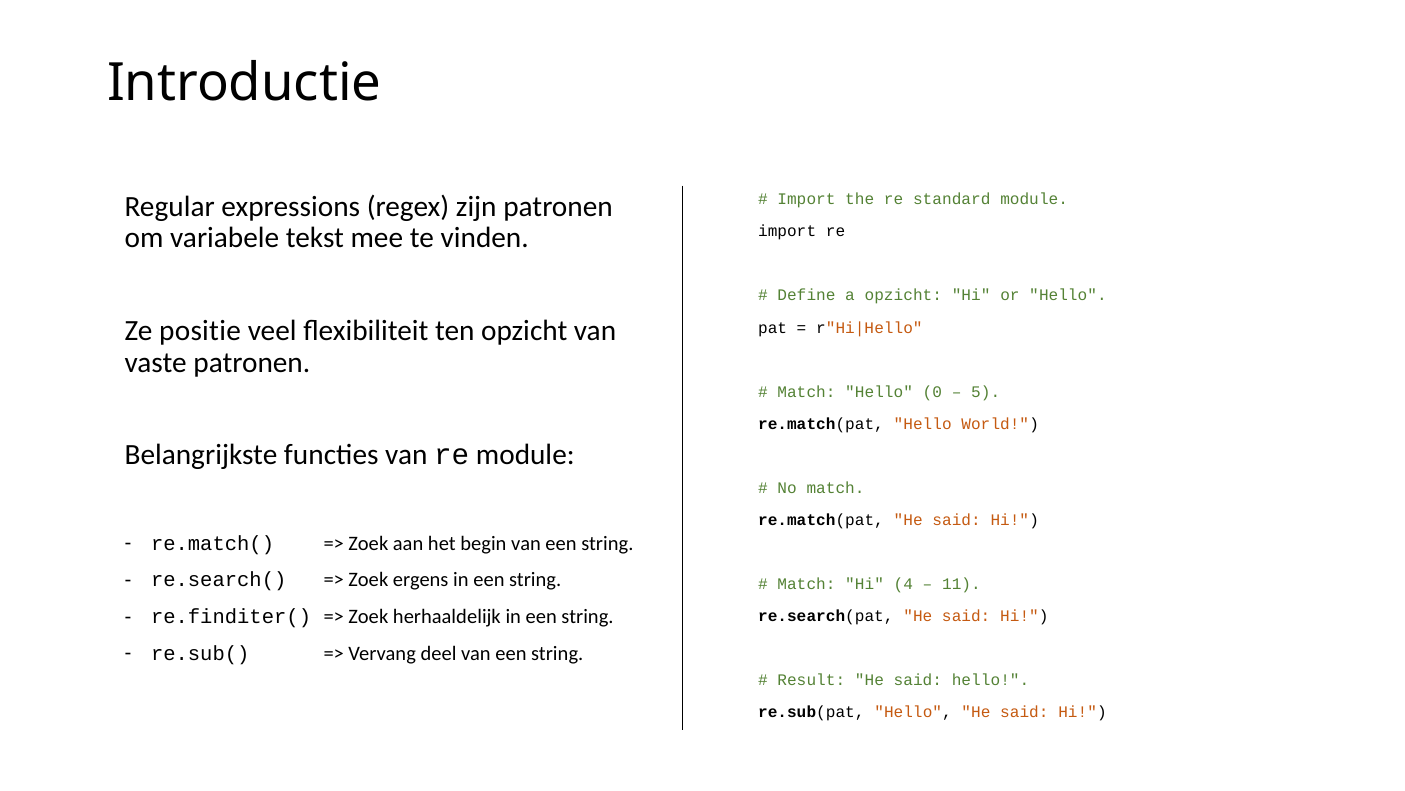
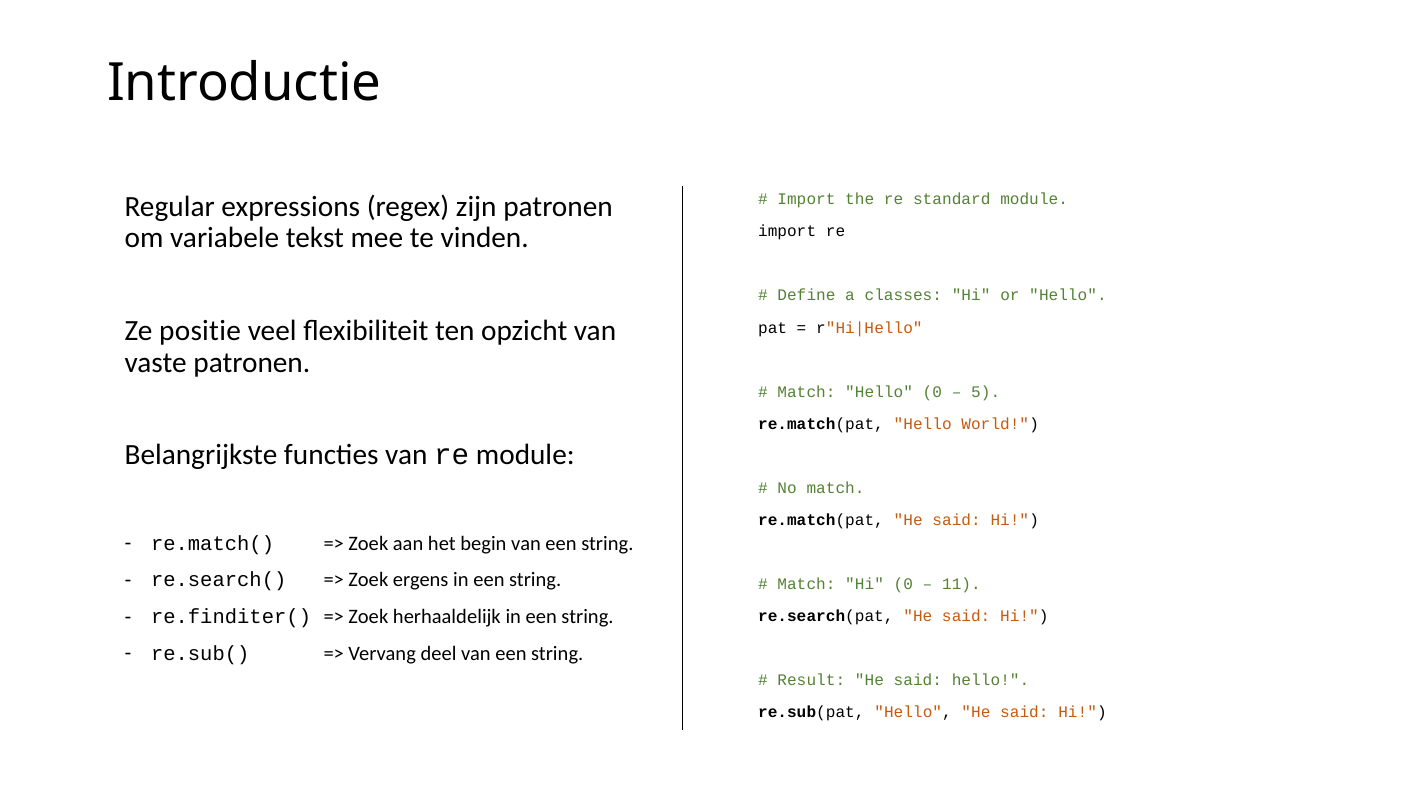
a opzicht: opzicht -> classes (903, 295)
Hi 4: 4 -> 0 (903, 584)
